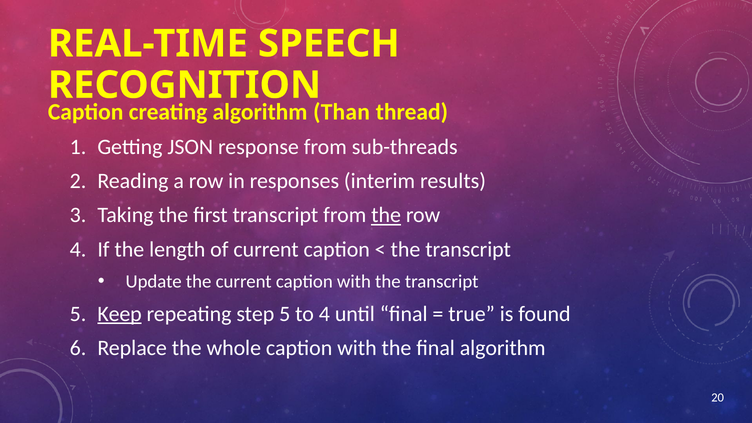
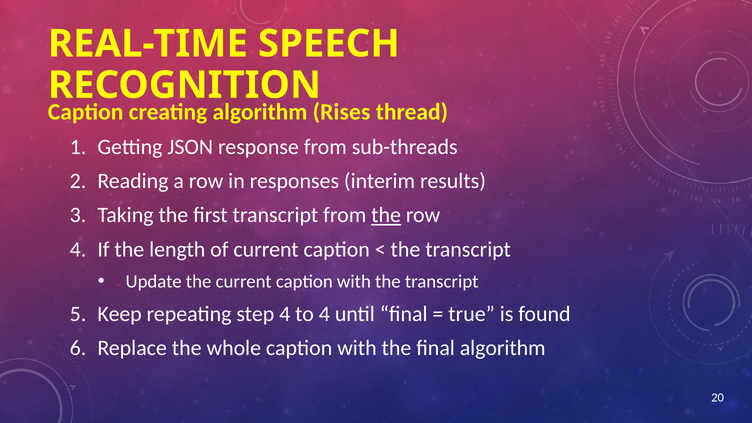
Than: Than -> Rises (342, 112)
Keep underline: present -> none (120, 314)
step 5: 5 -> 4 (285, 314)
